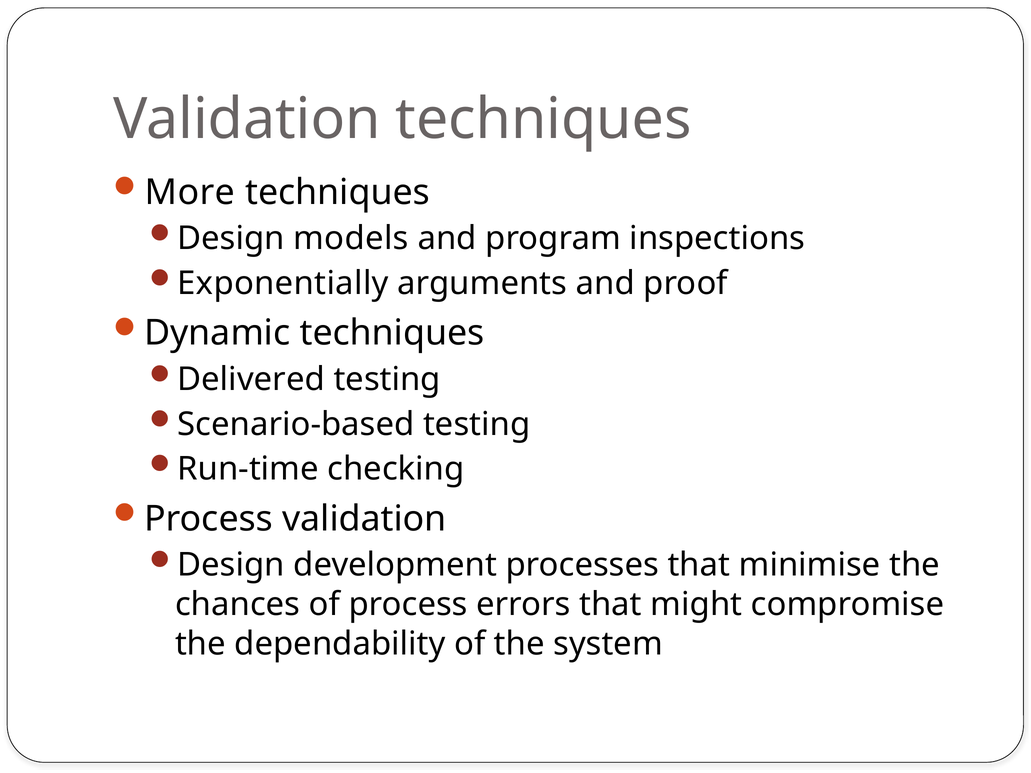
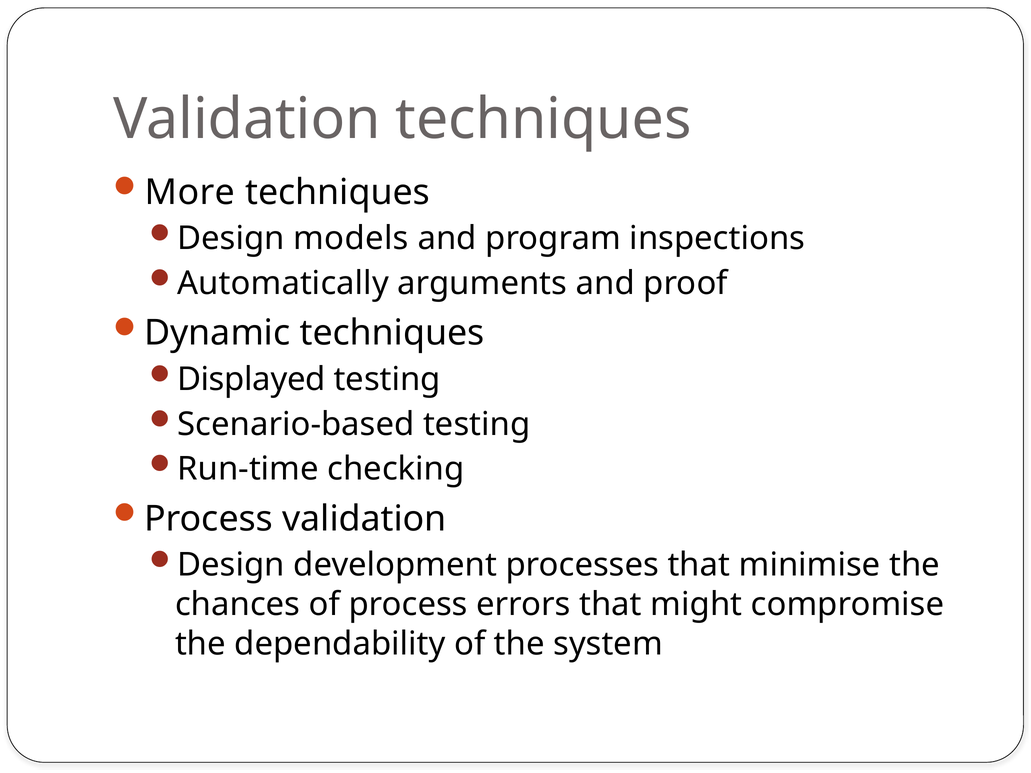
Exponentially: Exponentially -> Automatically (283, 283)
Delivered: Delivered -> Displayed (251, 380)
